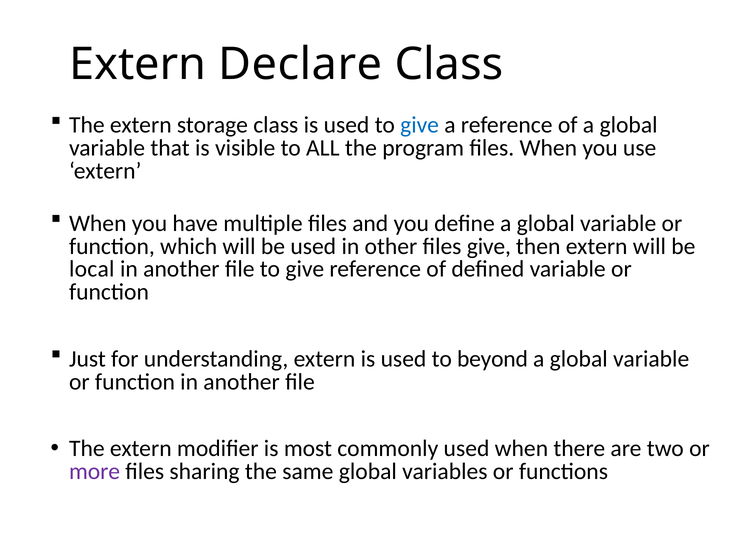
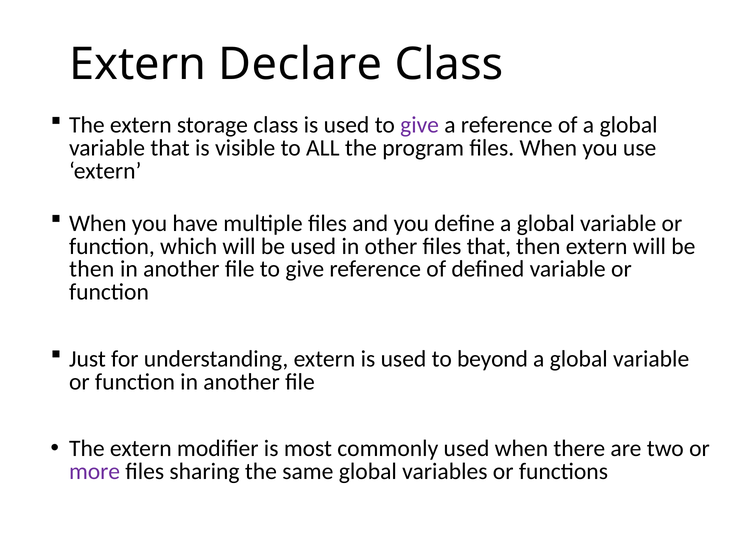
give colour: blue -> purple (420, 125)
files give: give -> that (489, 246)
local: local -> then (92, 269)
